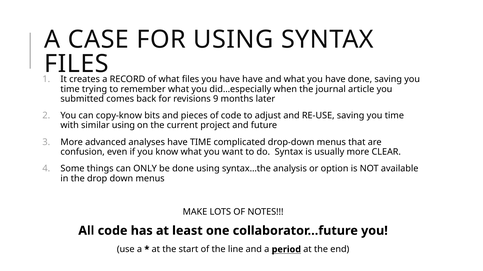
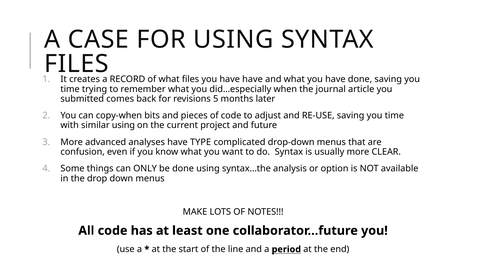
9: 9 -> 5 (216, 99)
copy-know: copy-know -> copy-when (119, 116)
have TIME: TIME -> TYPE (201, 142)
